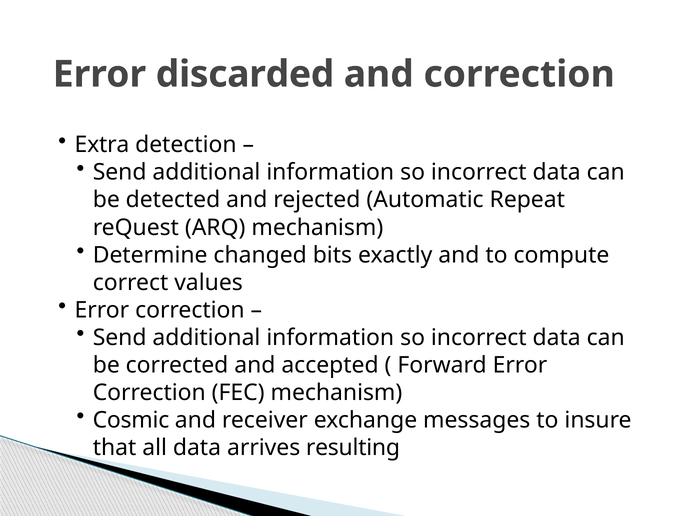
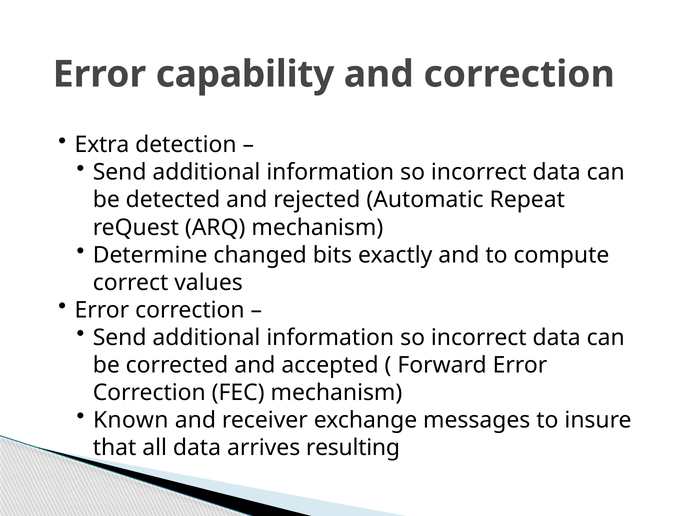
discarded: discarded -> capability (245, 74)
Cosmic: Cosmic -> Known (131, 420)
